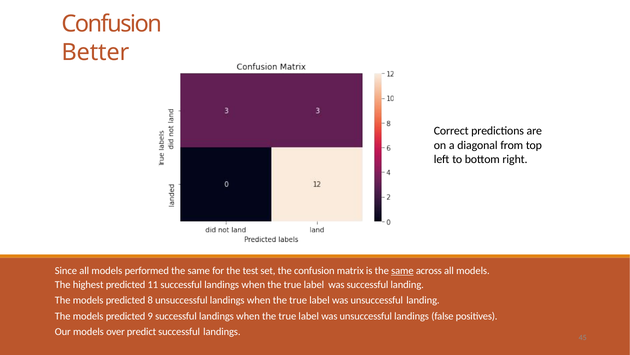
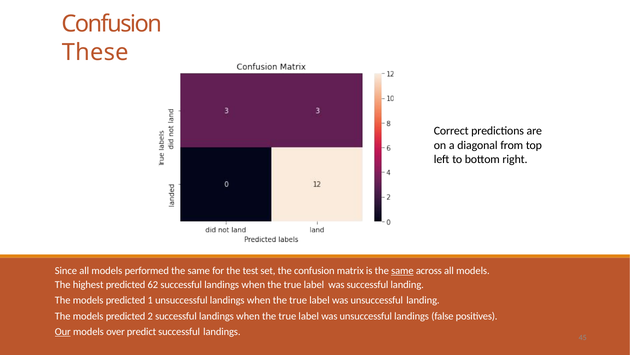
Better: Better -> These (95, 52)
11: 11 -> 62 (153, 284)
8: 8 -> 1 (150, 300)
9: 9 -> 2 (150, 316)
Our underline: none -> present (63, 331)
